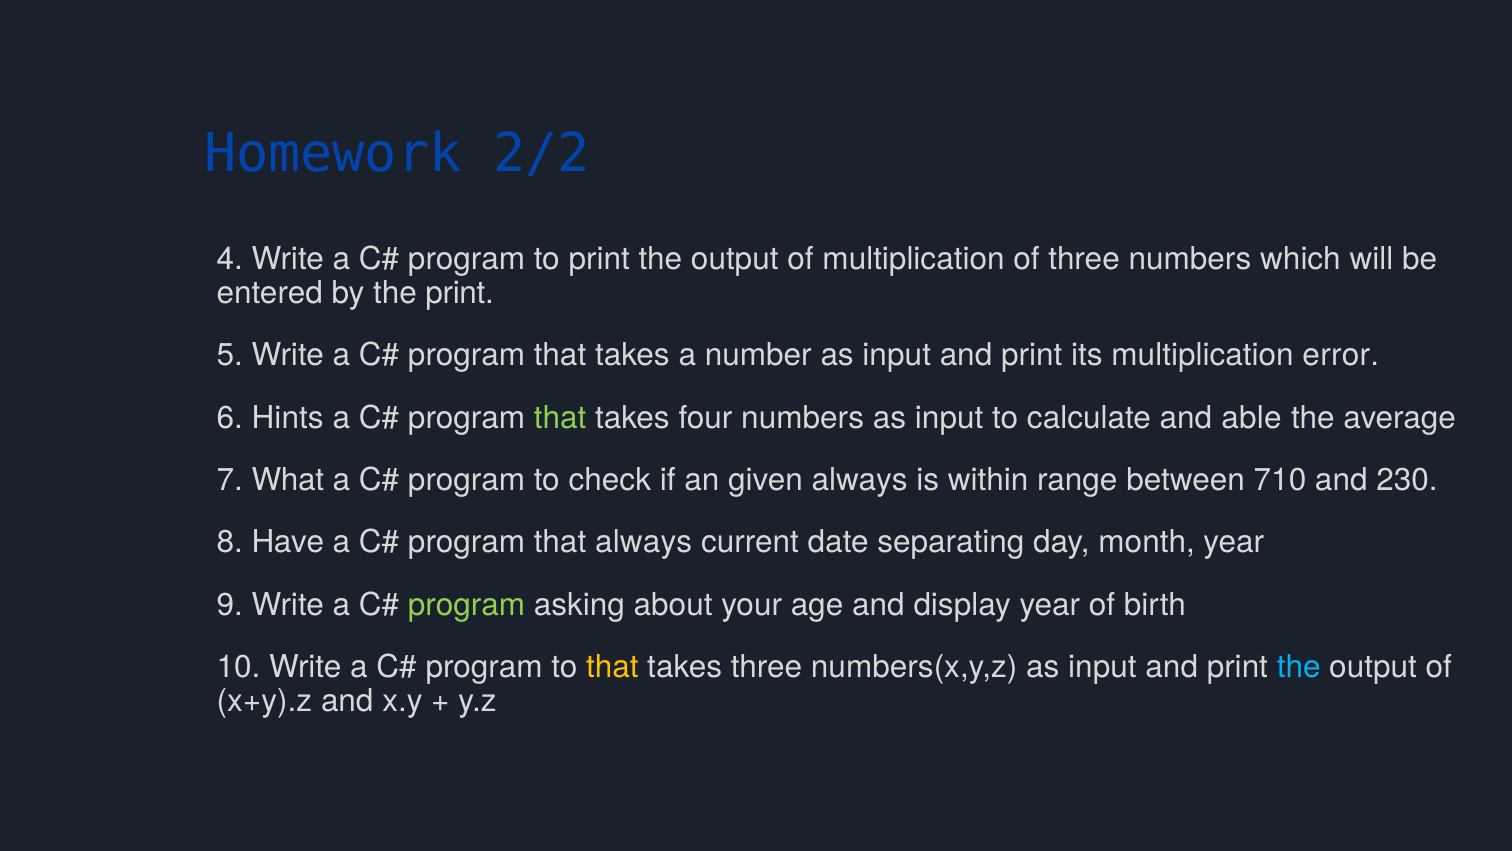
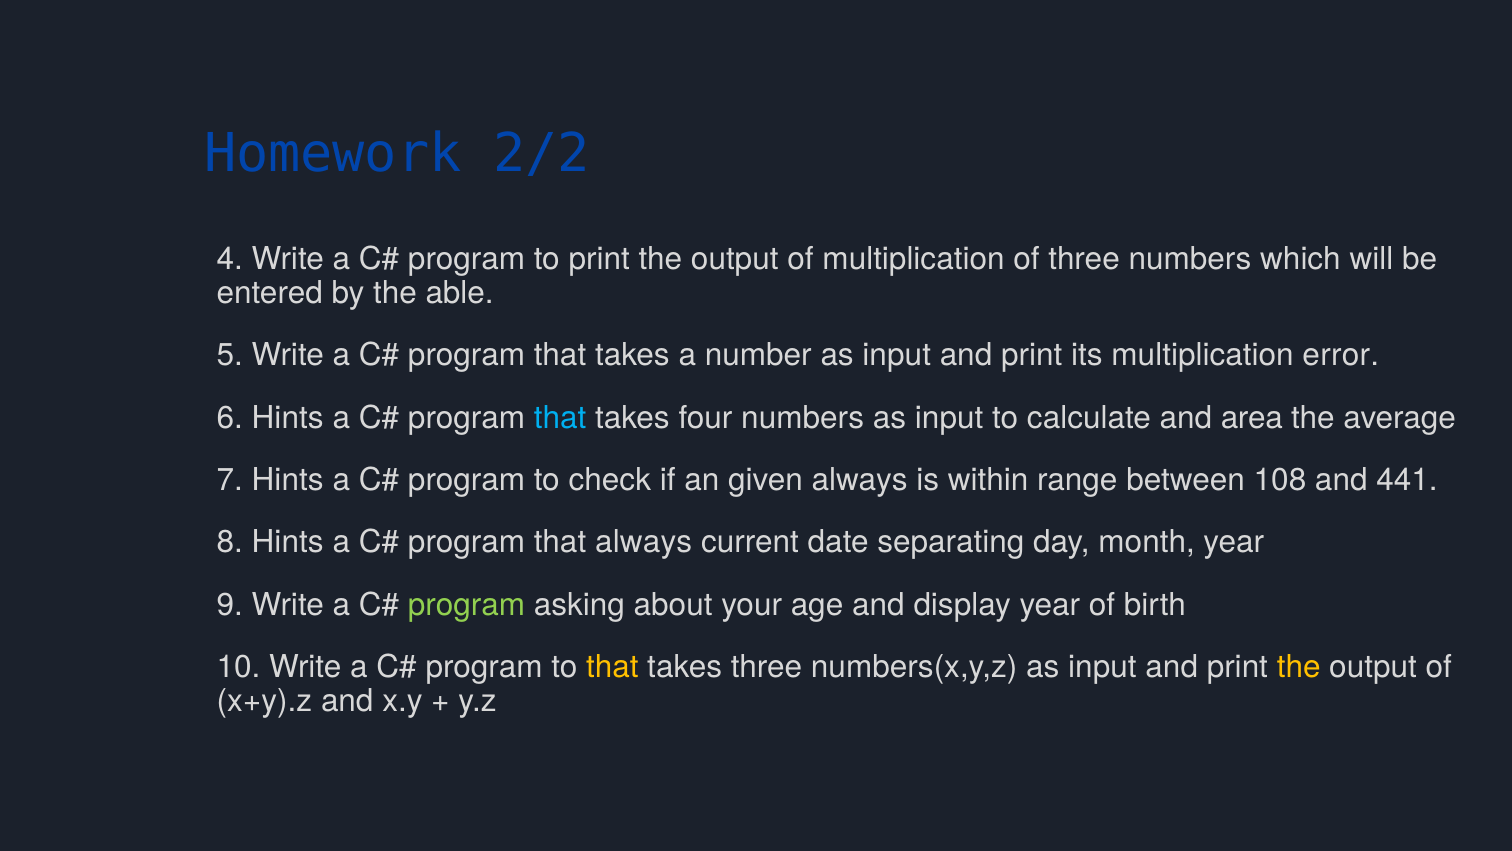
the print: print -> able (460, 293)
that colour: light green -> light blue (560, 418)
able: able -> area (1252, 418)
7 What: What -> Hints (288, 480)
710: 710 -> 108 (1280, 480)
230: 230 -> 441 (1407, 480)
8 Have: Have -> Hints (288, 542)
the colour: light blue -> yellow (1299, 667)
